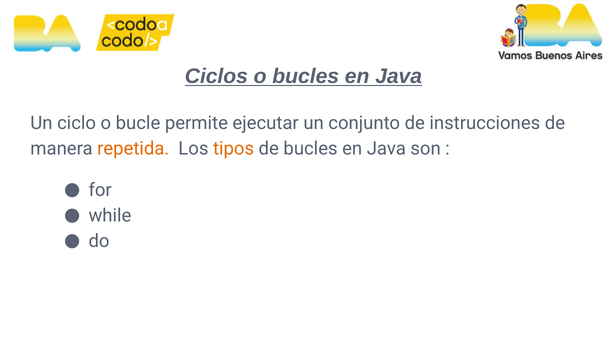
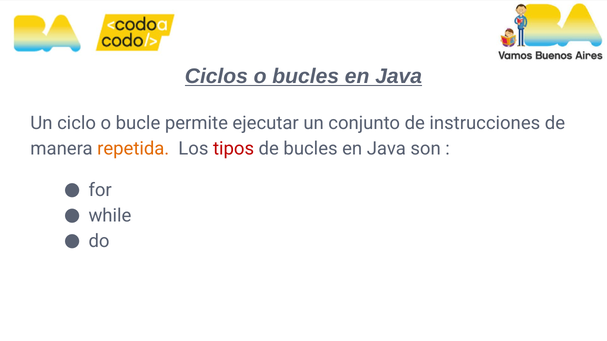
tipos colour: orange -> red (234, 149)
